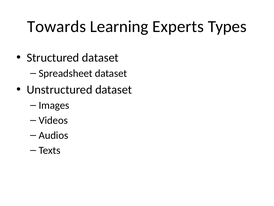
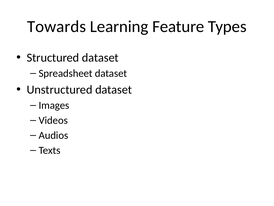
Experts: Experts -> Feature (178, 27)
